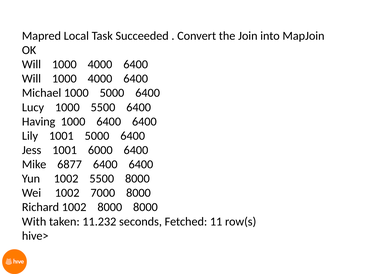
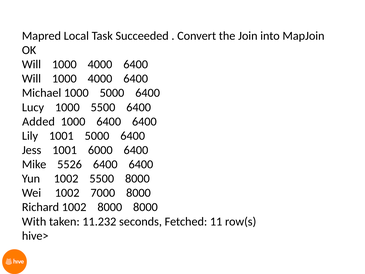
Having: Having -> Added (39, 121)
6877: 6877 -> 5526 (70, 164)
